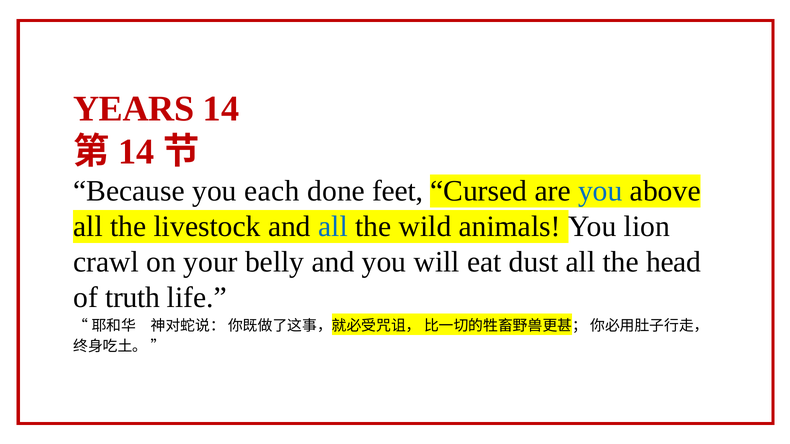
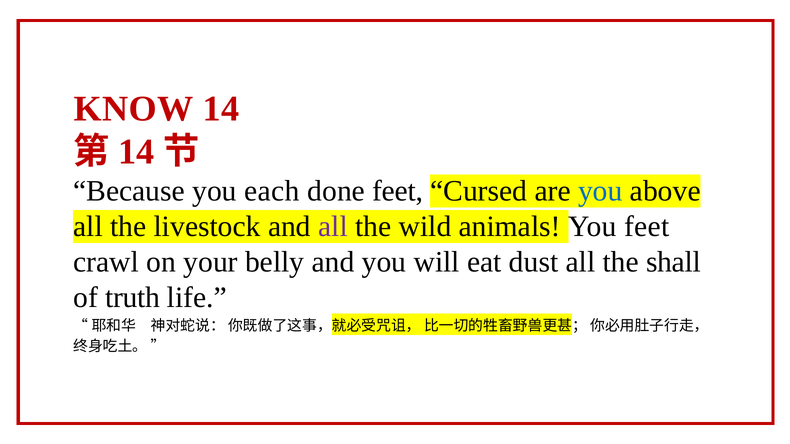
YEARS: YEARS -> KNOW (133, 109)
all colour: blue -> purple (333, 227)
You lion: lion -> feet (647, 227)
head: head -> shall (674, 262)
